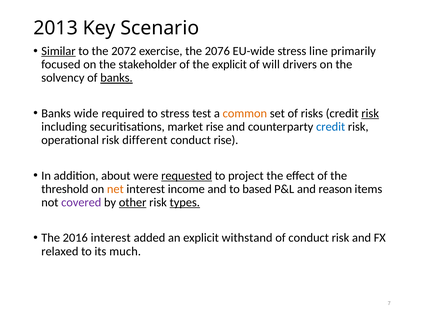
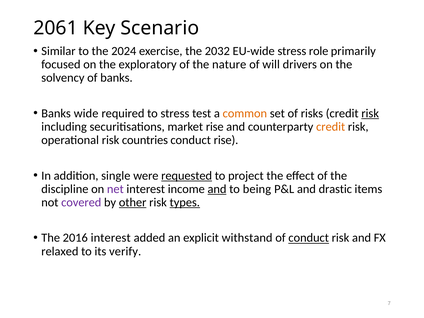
2013: 2013 -> 2061 (56, 28)
Similar underline: present -> none (58, 51)
2072: 2072 -> 2024 (124, 51)
2076: 2076 -> 2032 (217, 51)
line: line -> role (319, 51)
stakeholder: stakeholder -> exploratory (148, 64)
the explicit: explicit -> nature (229, 64)
banks underline: present -> none (116, 78)
credit colour: blue -> orange (331, 127)
different: different -> countries (145, 140)
about: about -> single (116, 176)
threshold: threshold -> discipline (65, 189)
net colour: orange -> purple (115, 189)
and underline: none -> present (217, 189)
based: based -> being (257, 189)
reason: reason -> drastic (335, 189)
conduct underline: none -> present (309, 238)
much: much -> verify (125, 251)
